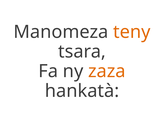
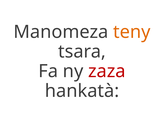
zaza colour: orange -> red (107, 71)
